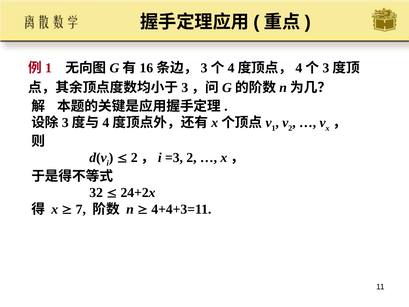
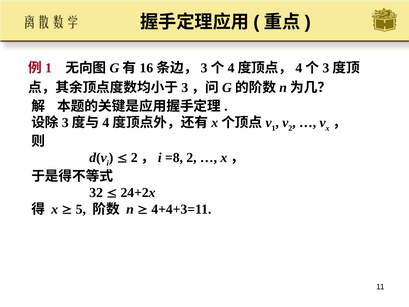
=3: =3 -> =8 (174, 158)
7: 7 -> 5 (81, 209)
